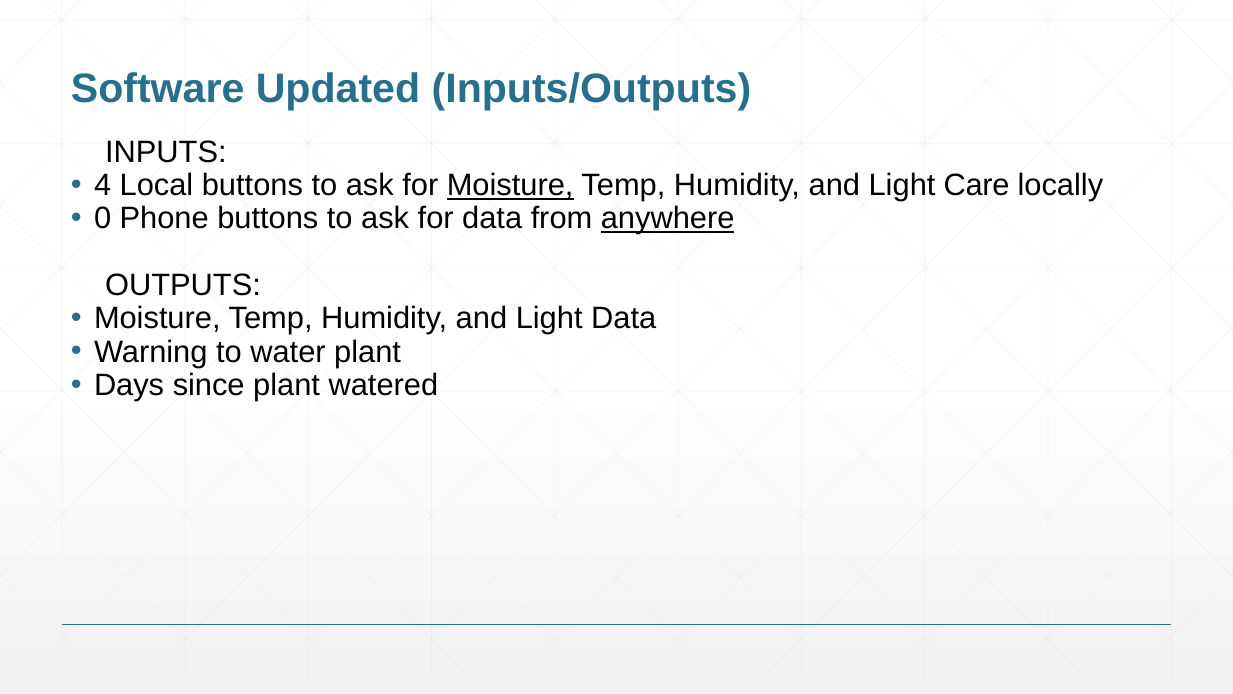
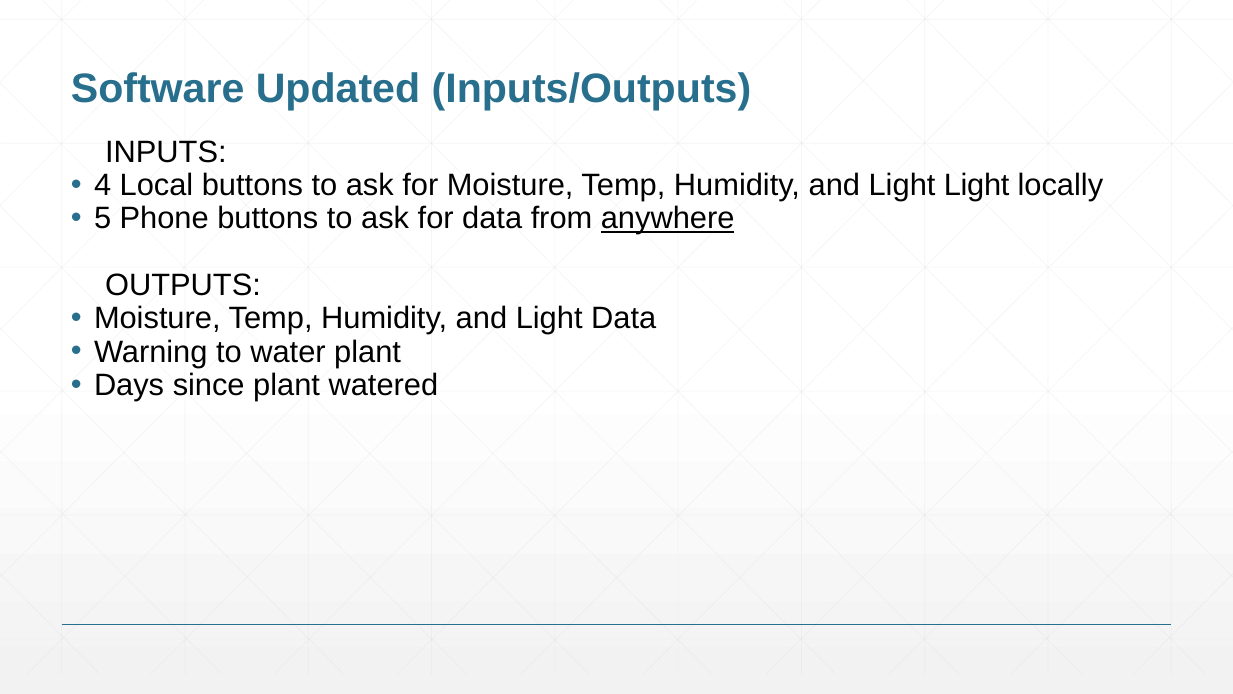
Moisture underline: present -> none (510, 185)
Light Care: Care -> Light (977, 185)
0: 0 -> 5 (103, 219)
